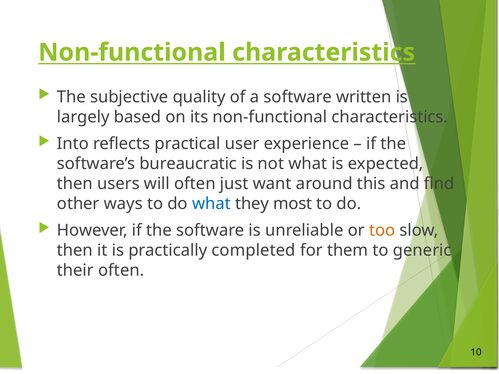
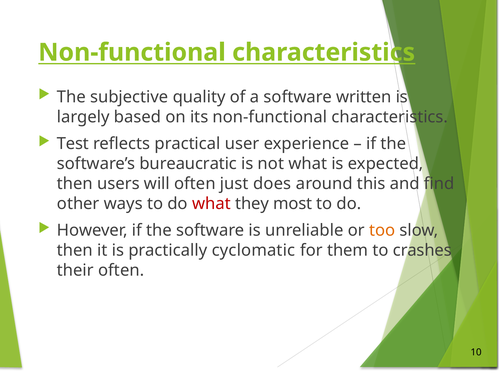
Into: Into -> Test (73, 144)
want: want -> does (272, 184)
what colour: blue -> red (211, 204)
completed: completed -> cyclomatic (253, 251)
generic: generic -> crashes (422, 251)
